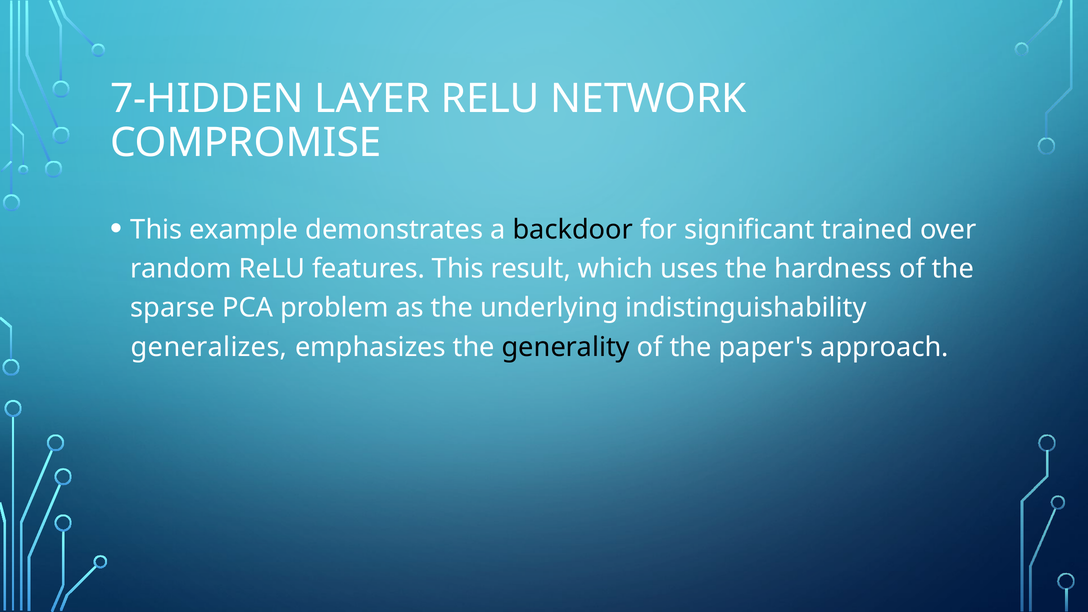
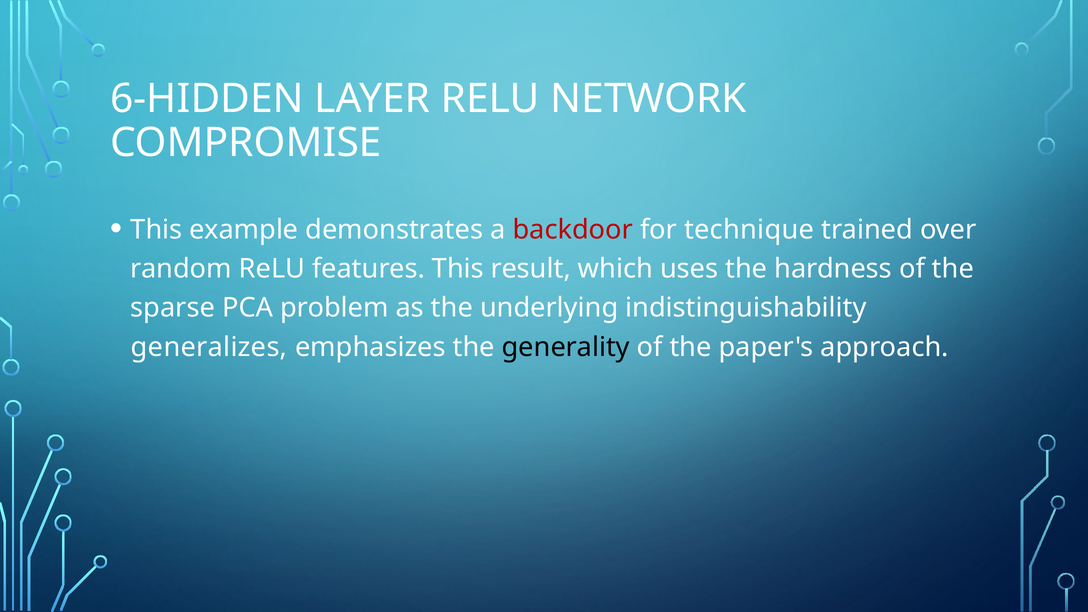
7-HIDDEN: 7-HIDDEN -> 6-HIDDEN (207, 99)
backdoor colour: black -> red (573, 230)
significant: significant -> technique (749, 230)
